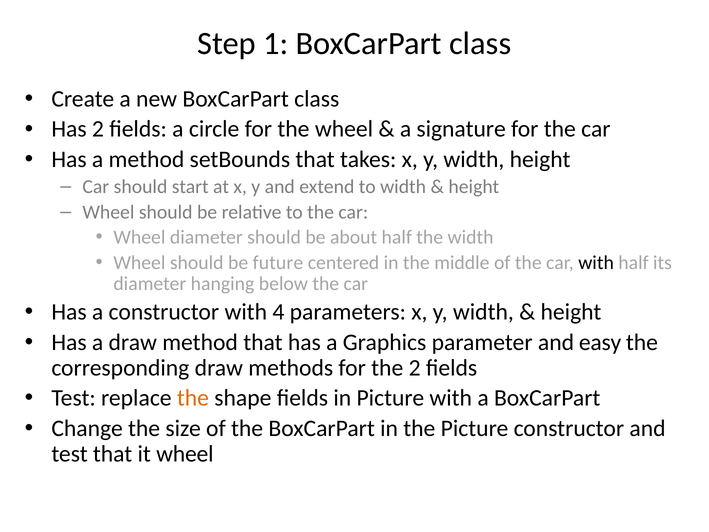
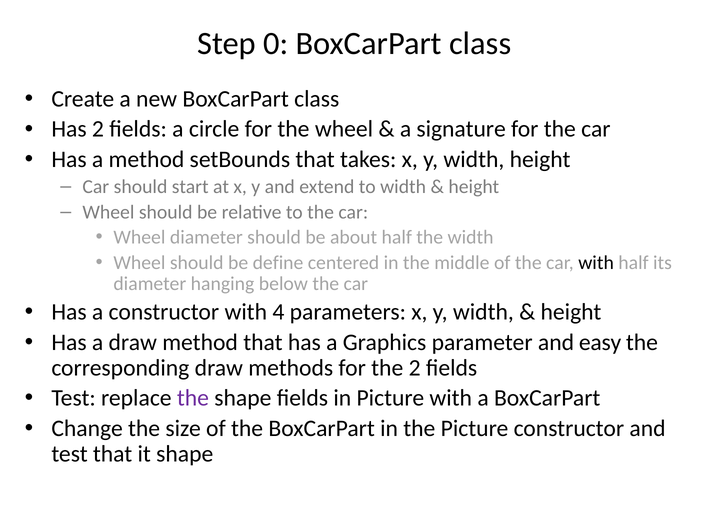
1: 1 -> 0 (276, 44)
future: future -> define (278, 262)
the colour: orange -> purple (193, 398)
it wheel: wheel -> shape (185, 454)
